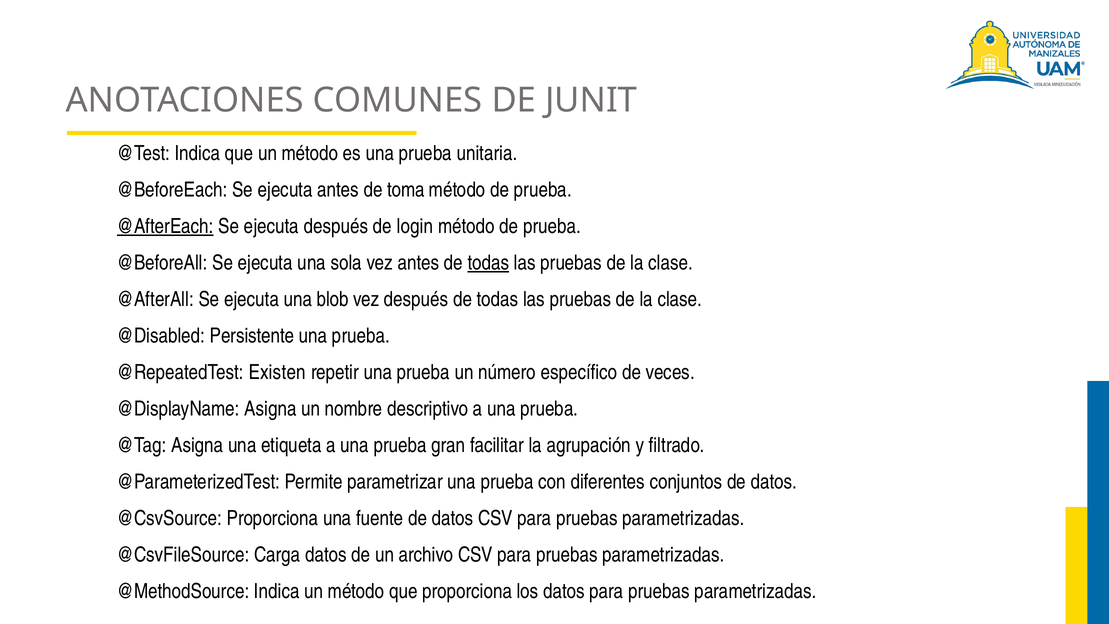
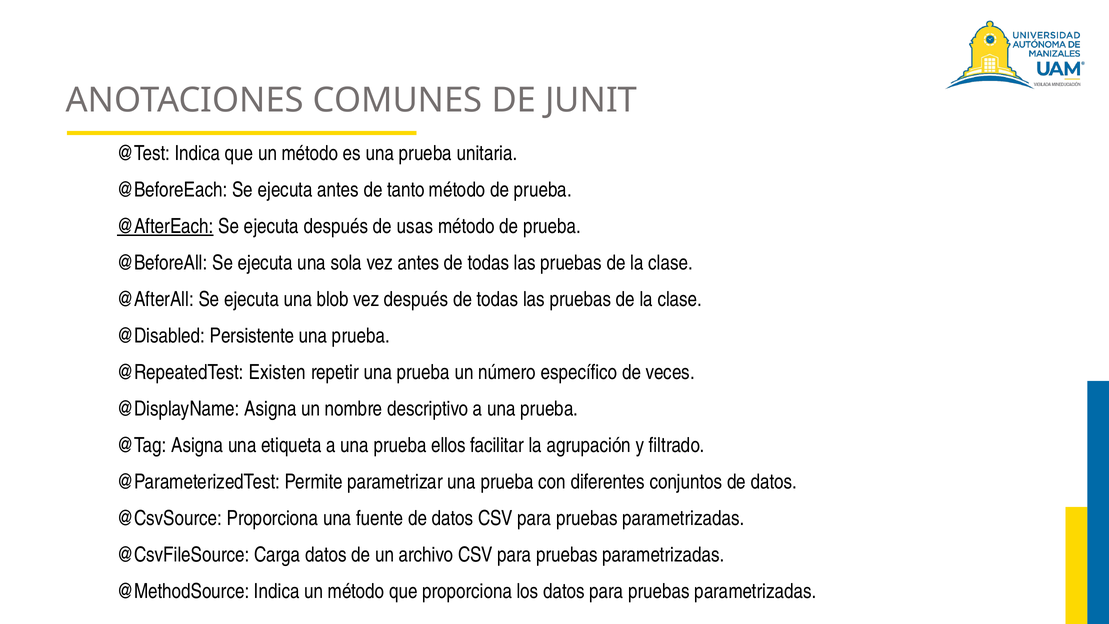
toma: toma -> tanto (406, 190)
login: login -> usas (415, 226)
todas underline: present -> none (488, 263)
gran: gran -> ellos (448, 445)
